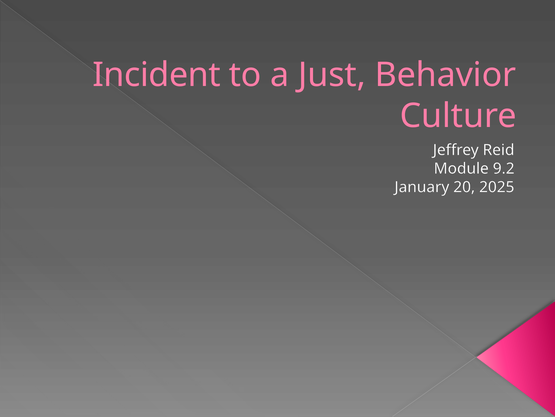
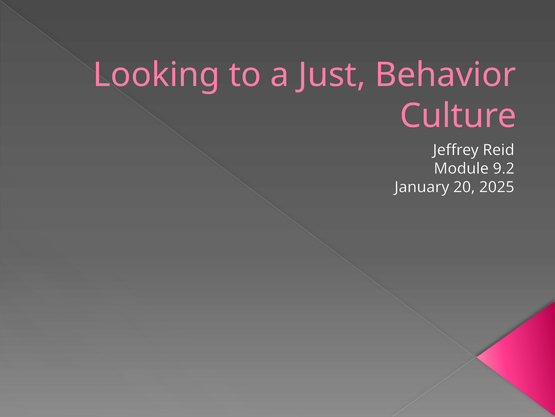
Incident: Incident -> Looking (156, 75)
